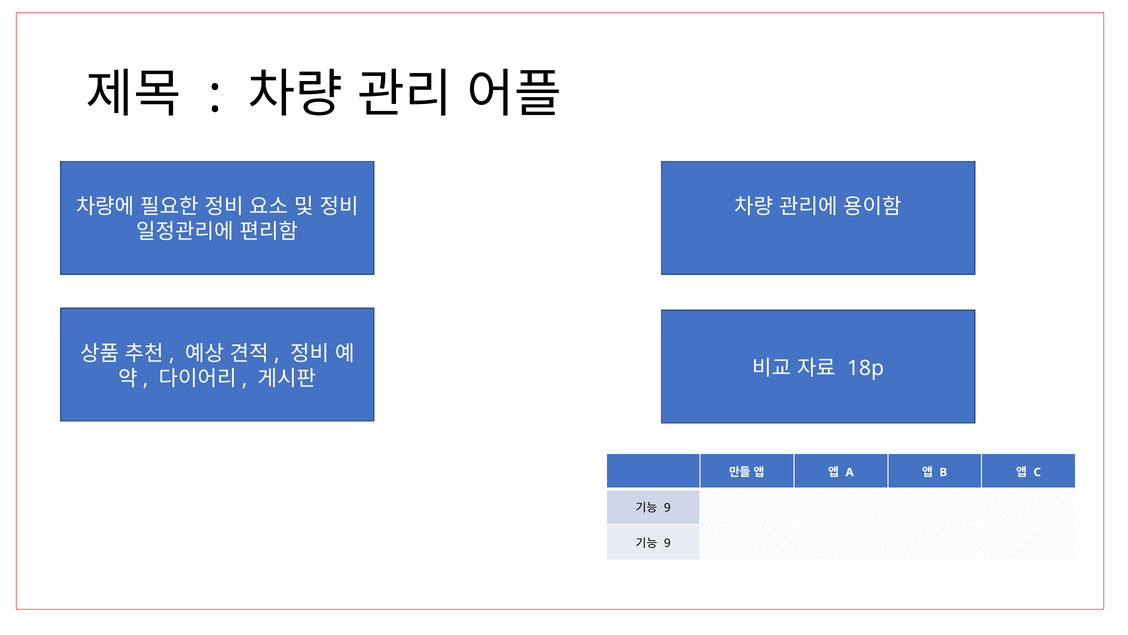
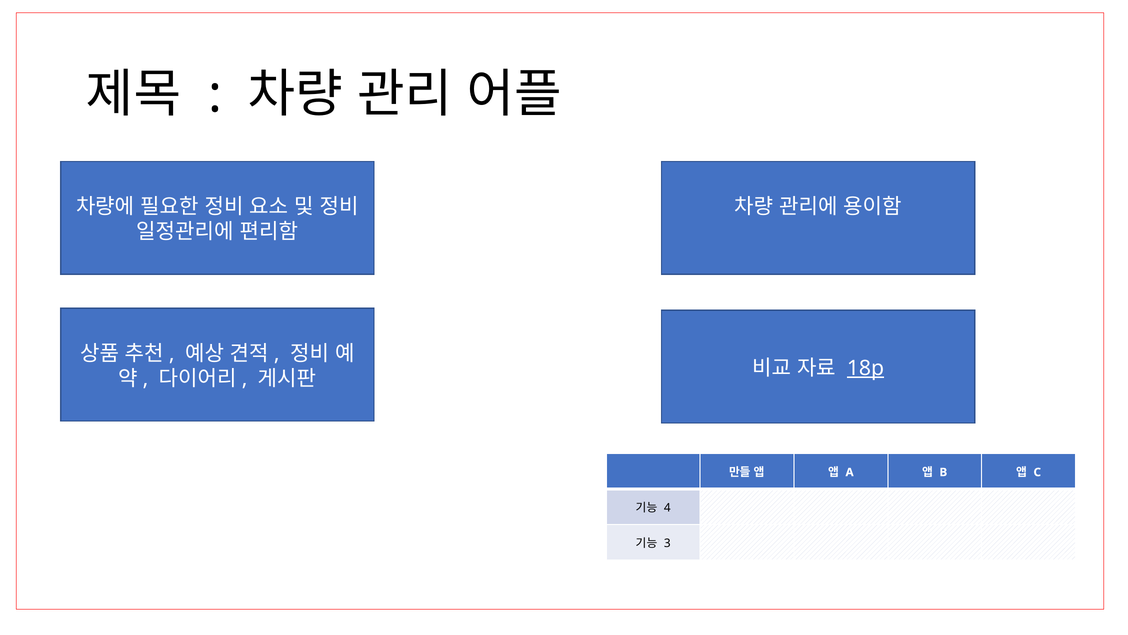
18p underline: none -> present (865, 368)
9: 9 -> 4 (667, 507)
9: 9 -> 3 (667, 543)
